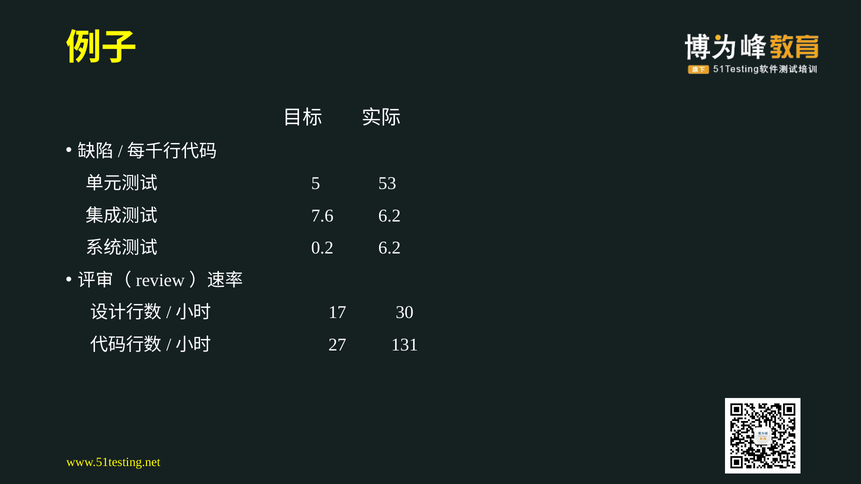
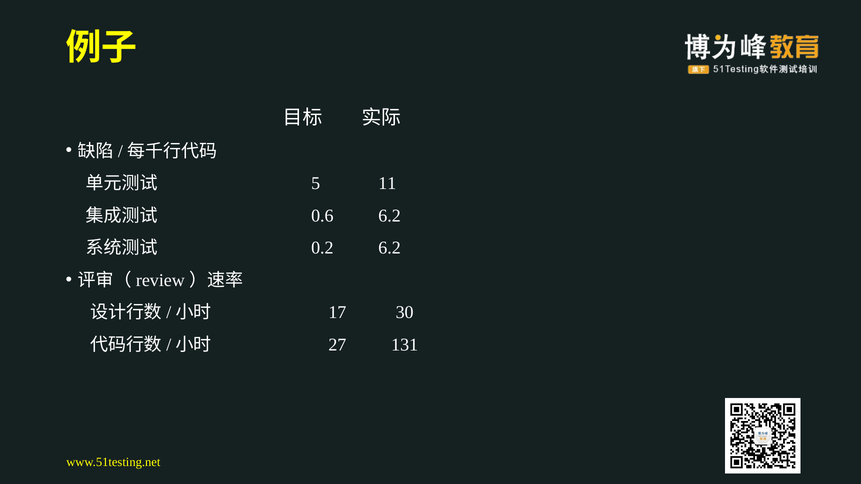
53: 53 -> 11 (387, 183)
7.6: 7.6 -> 0.6 (322, 216)
